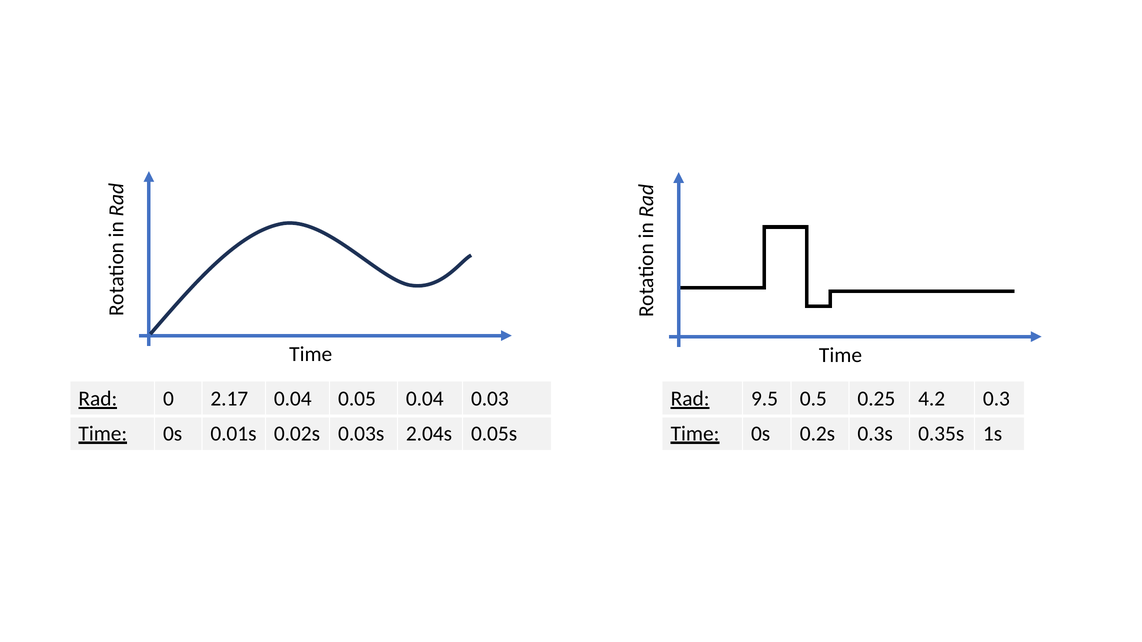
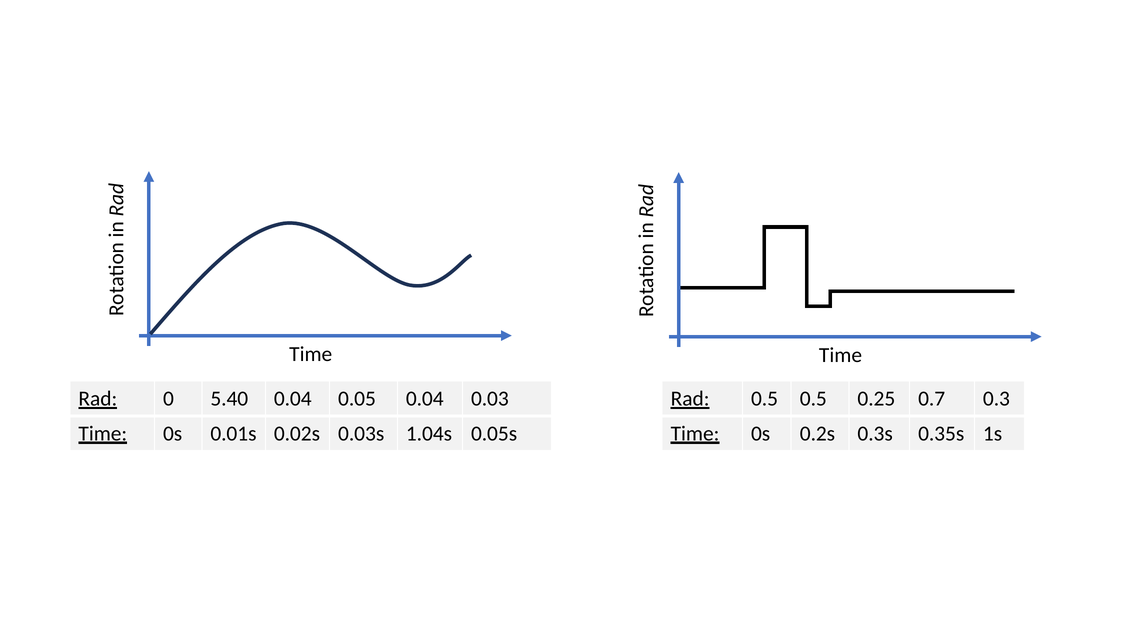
2.17: 2.17 -> 5.40 (229, 399)
Rad 9.5: 9.5 -> 0.5 (765, 399)
4.2: 4.2 -> 0.7 (932, 399)
2.04s: 2.04s -> 1.04s (429, 434)
